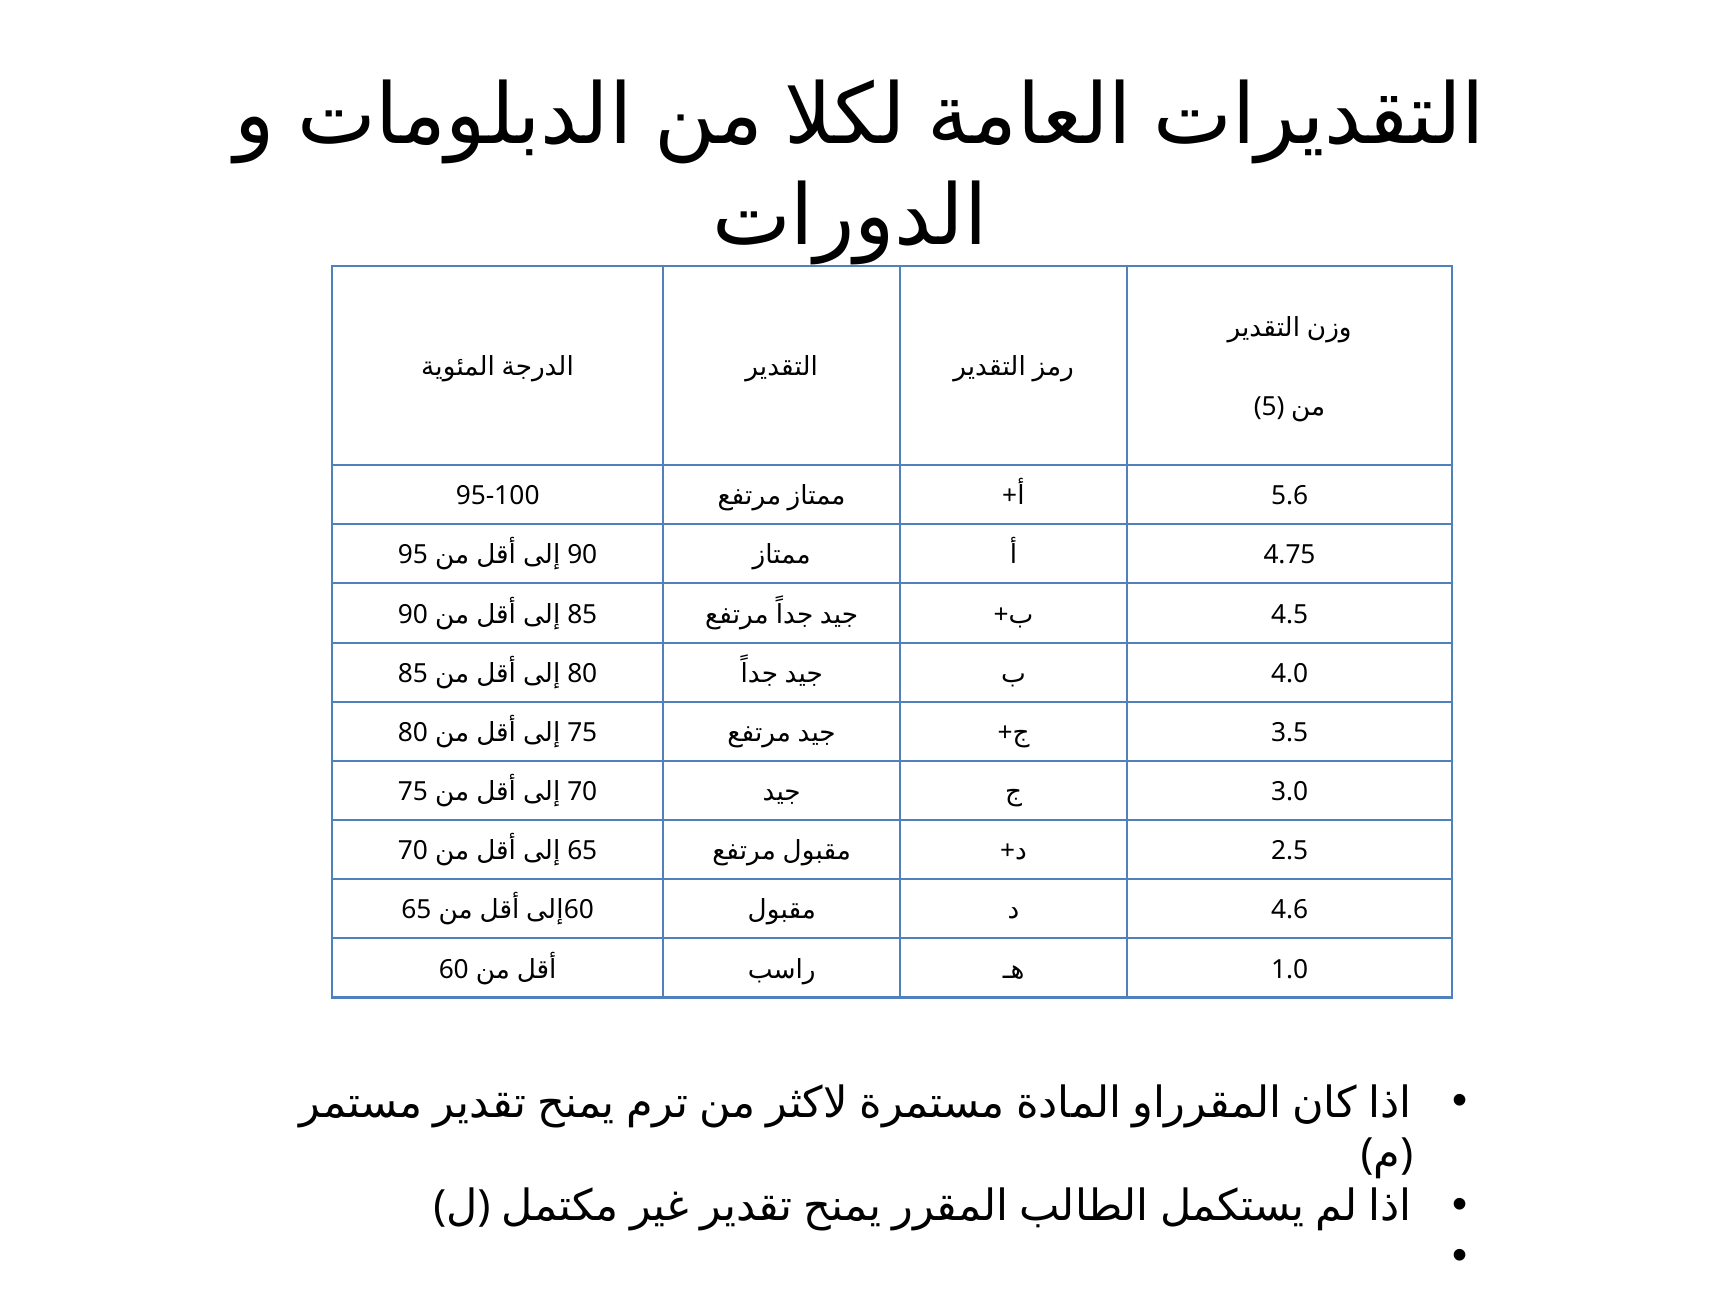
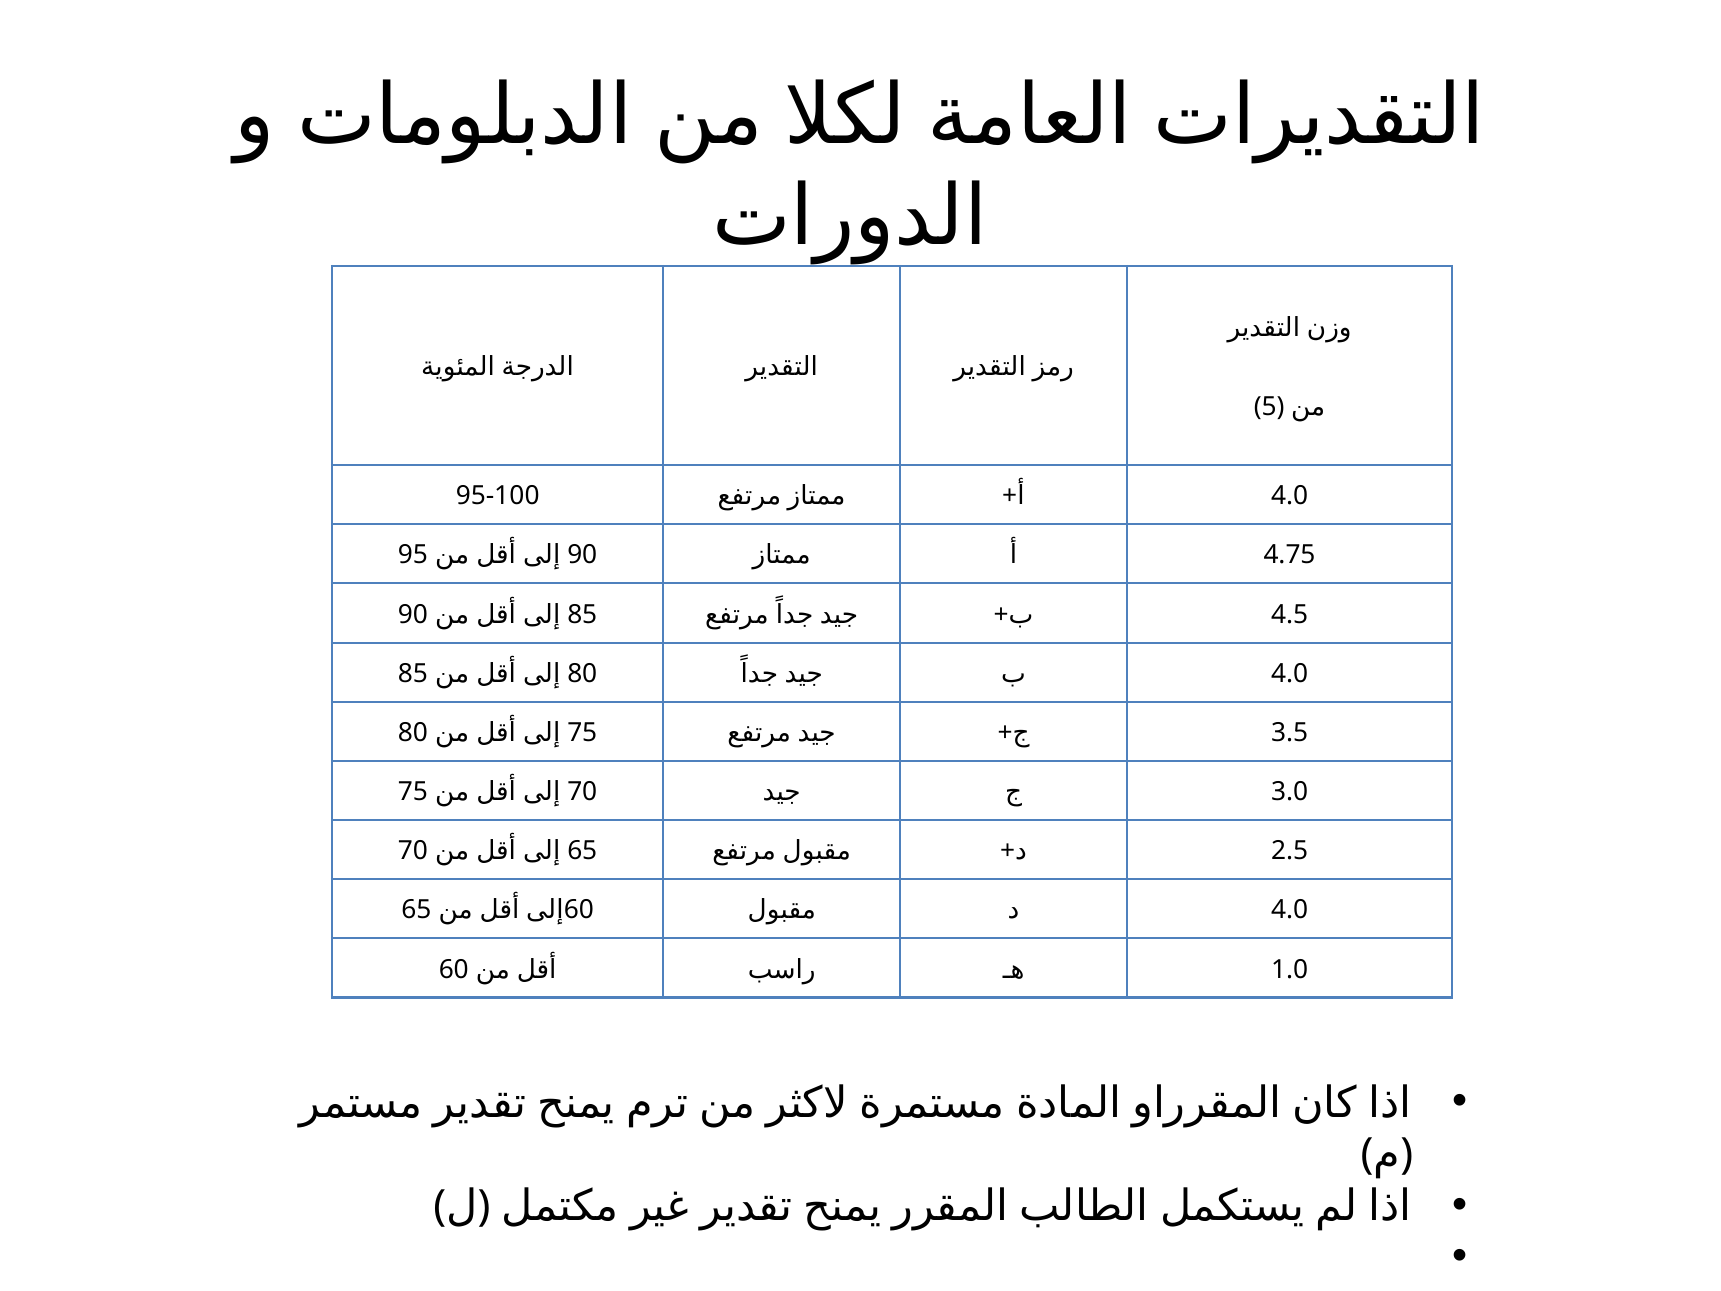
5.6: 5.6 -> 4.0 (1290, 496)
4.6: 4.6 -> 4.0 (1290, 910)
